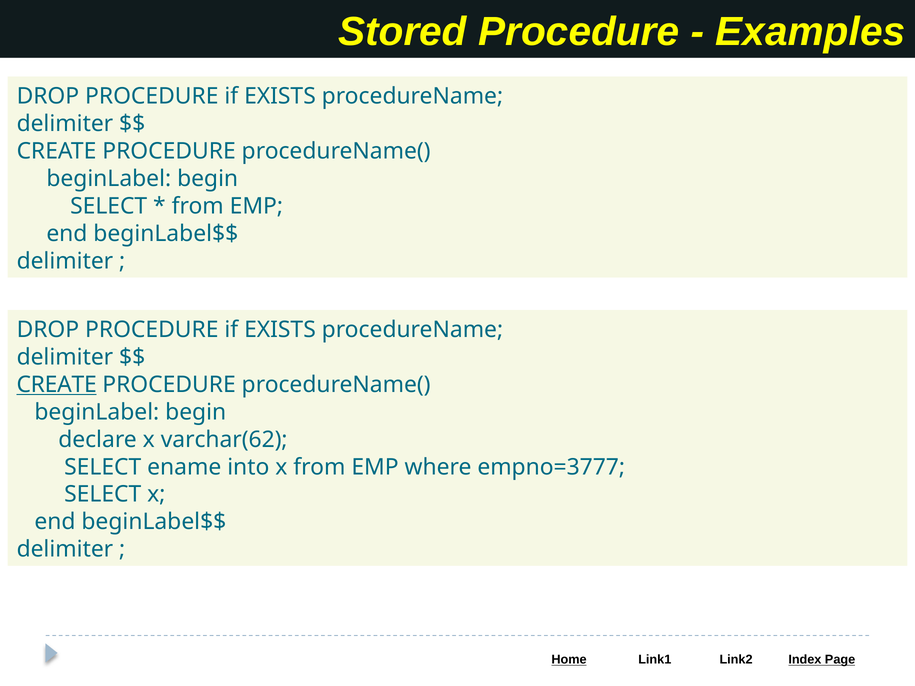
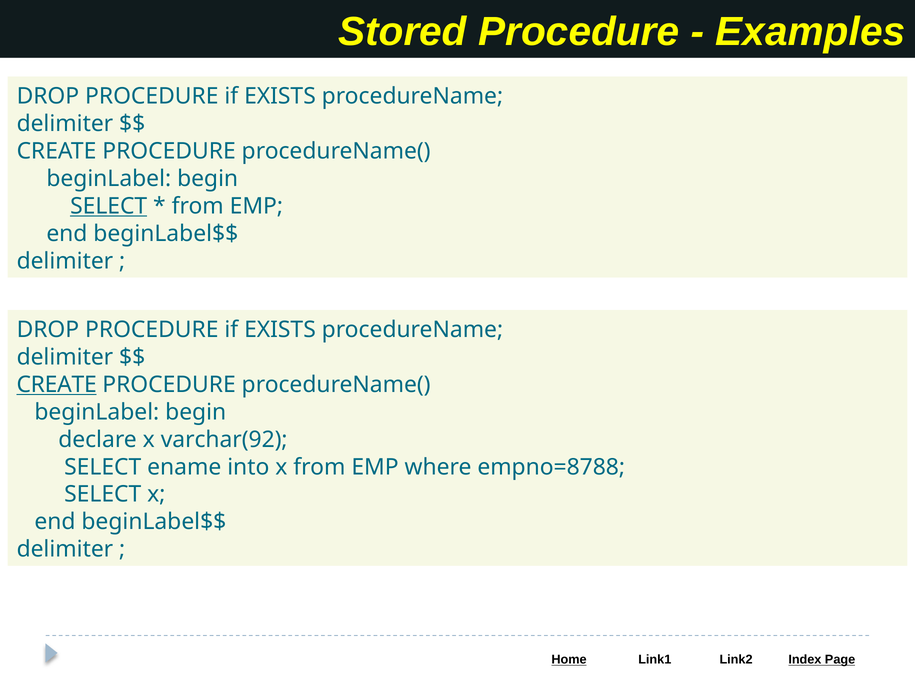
SELECT underline: none -> present (109, 206)
varchar(62: varchar(62 -> varchar(92 (224, 440)
empno=3777: empno=3777 -> empno=8788 (551, 467)
